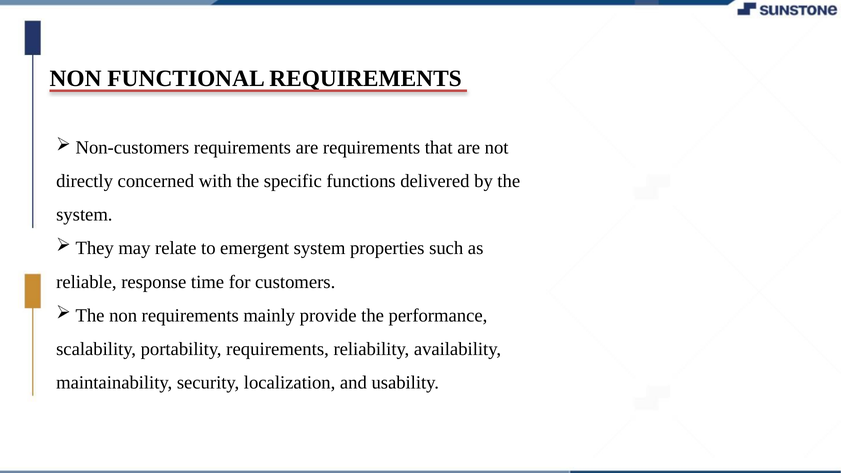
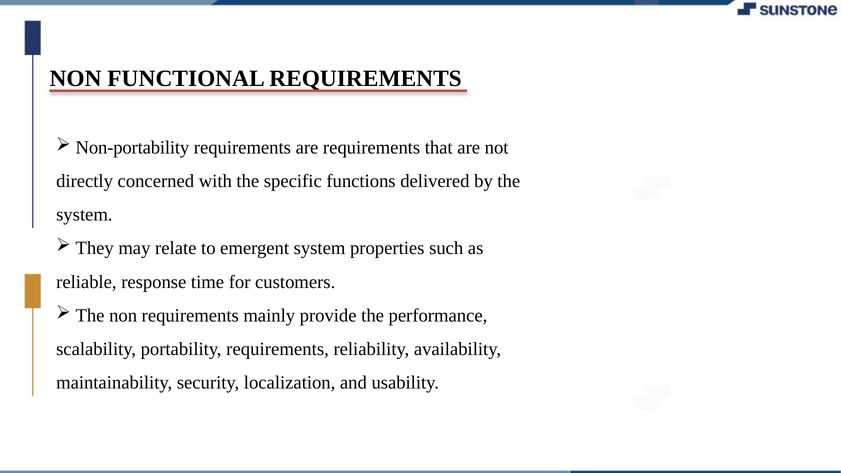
Non-customers: Non-customers -> Non-portability (132, 148)
